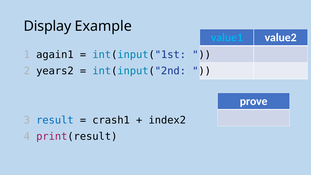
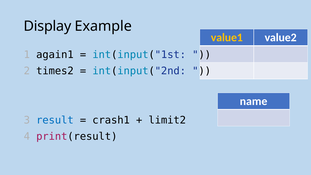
value1 colour: light blue -> yellow (227, 38)
years2: years2 -> times2 (55, 71)
prove: prove -> name (254, 101)
index2: index2 -> limit2 (167, 120)
